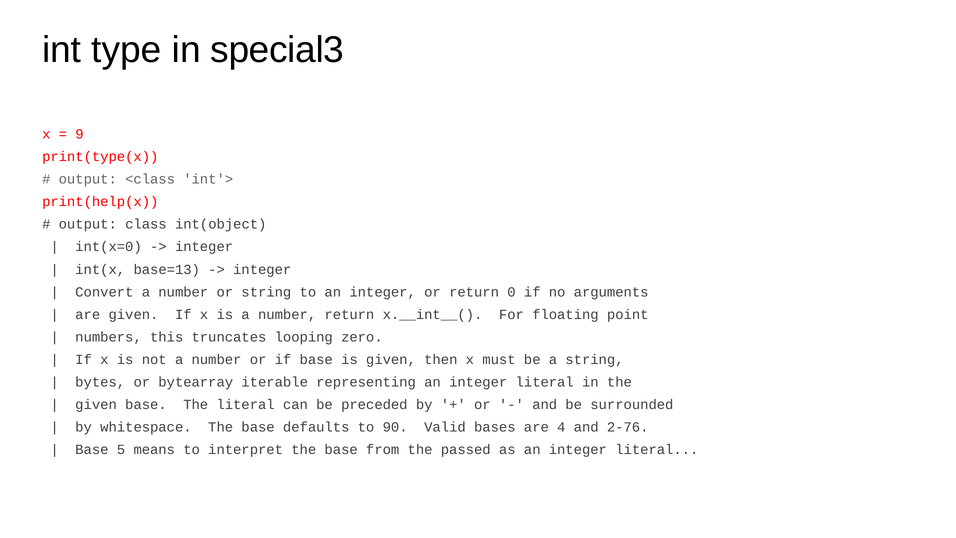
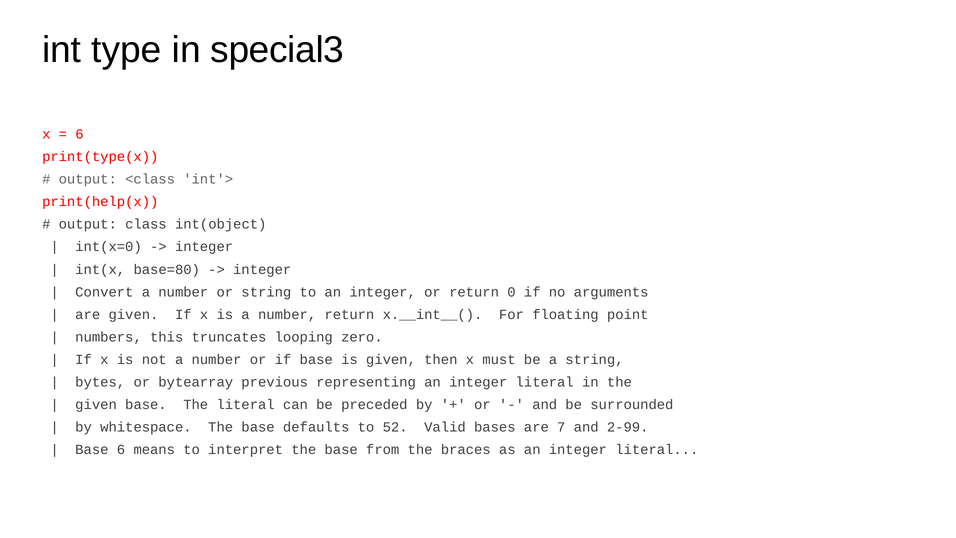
9: 9 -> 6 (79, 134)
base=13: base=13 -> base=80 (167, 269)
iterable: iterable -> previous (275, 382)
90: 90 -> 52 (395, 427)
4: 4 -> 7 (561, 427)
2-76: 2-76 -> 2-99 (628, 427)
Base 5: 5 -> 6 (121, 450)
passed: passed -> braces (466, 450)
